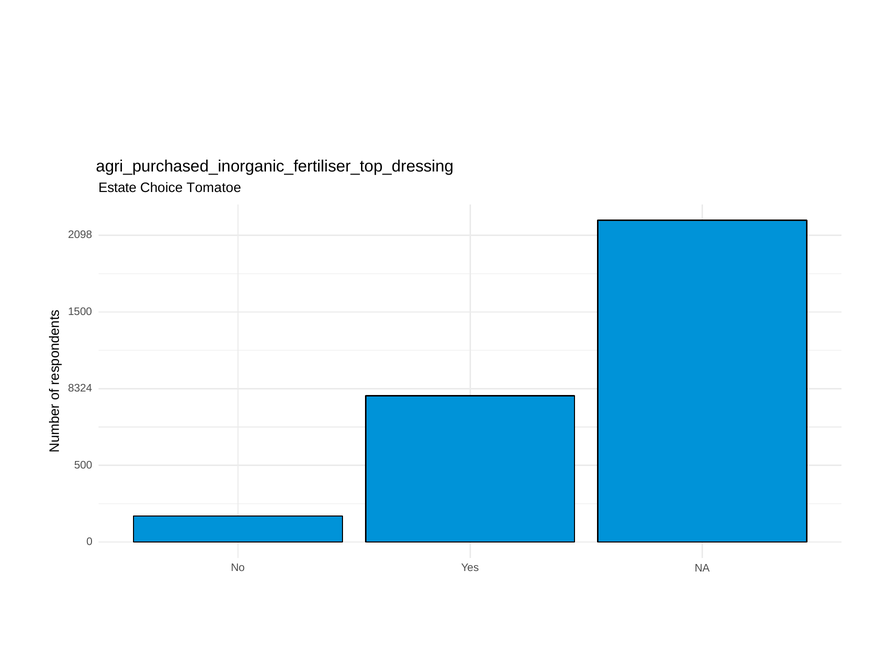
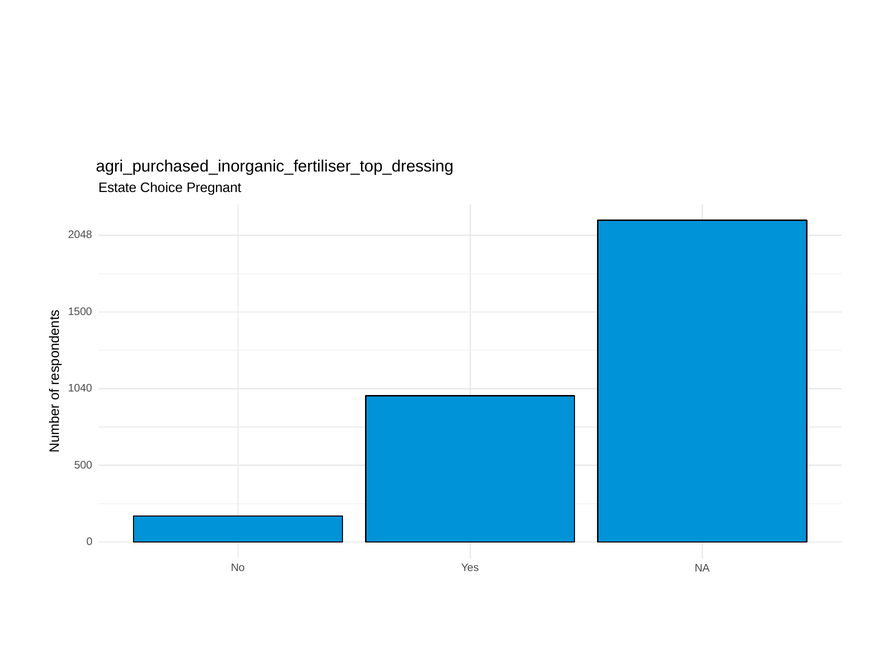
Tomatoe: Tomatoe -> Pregnant (214, 187)
2098: 2098 -> 2048 (80, 235)
8324: 8324 -> 1040 (80, 388)
